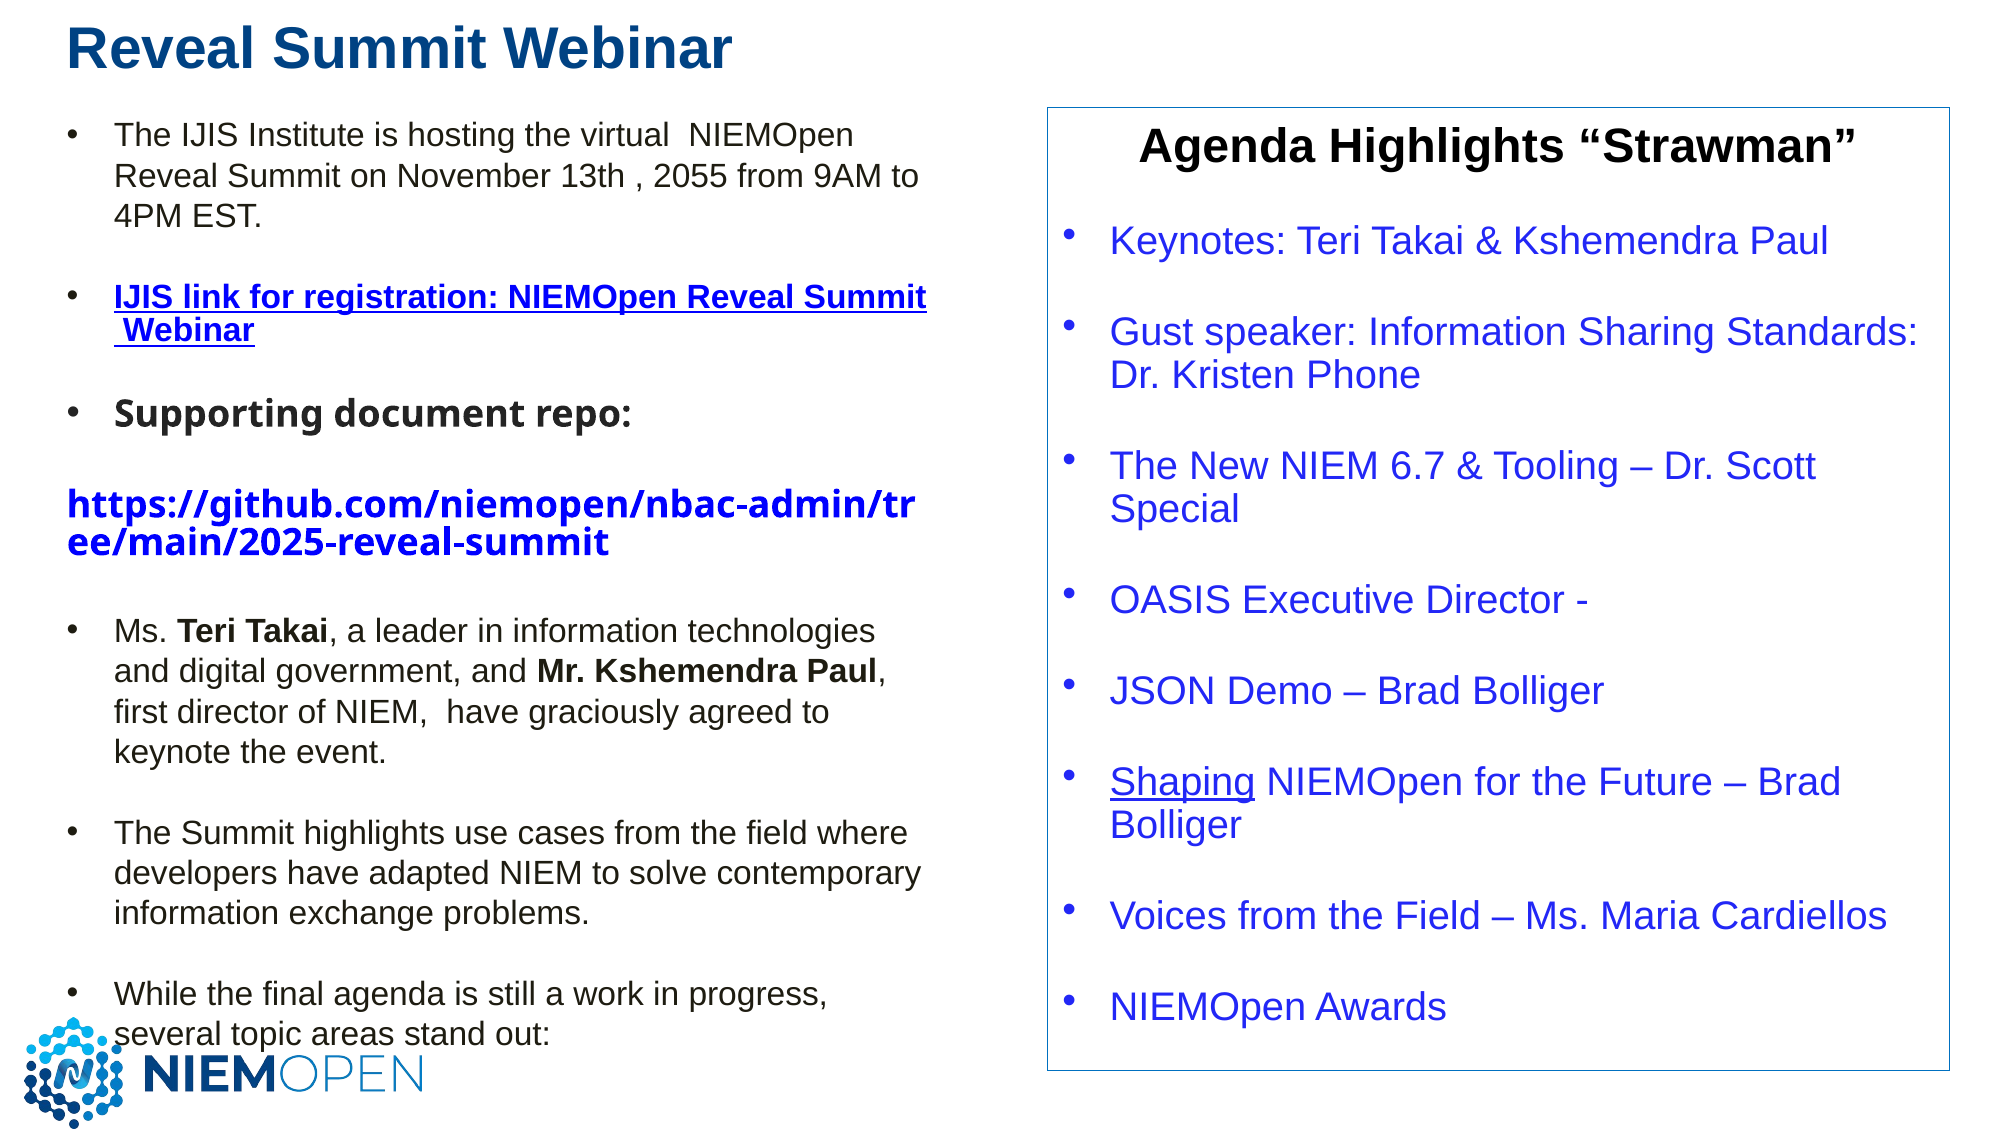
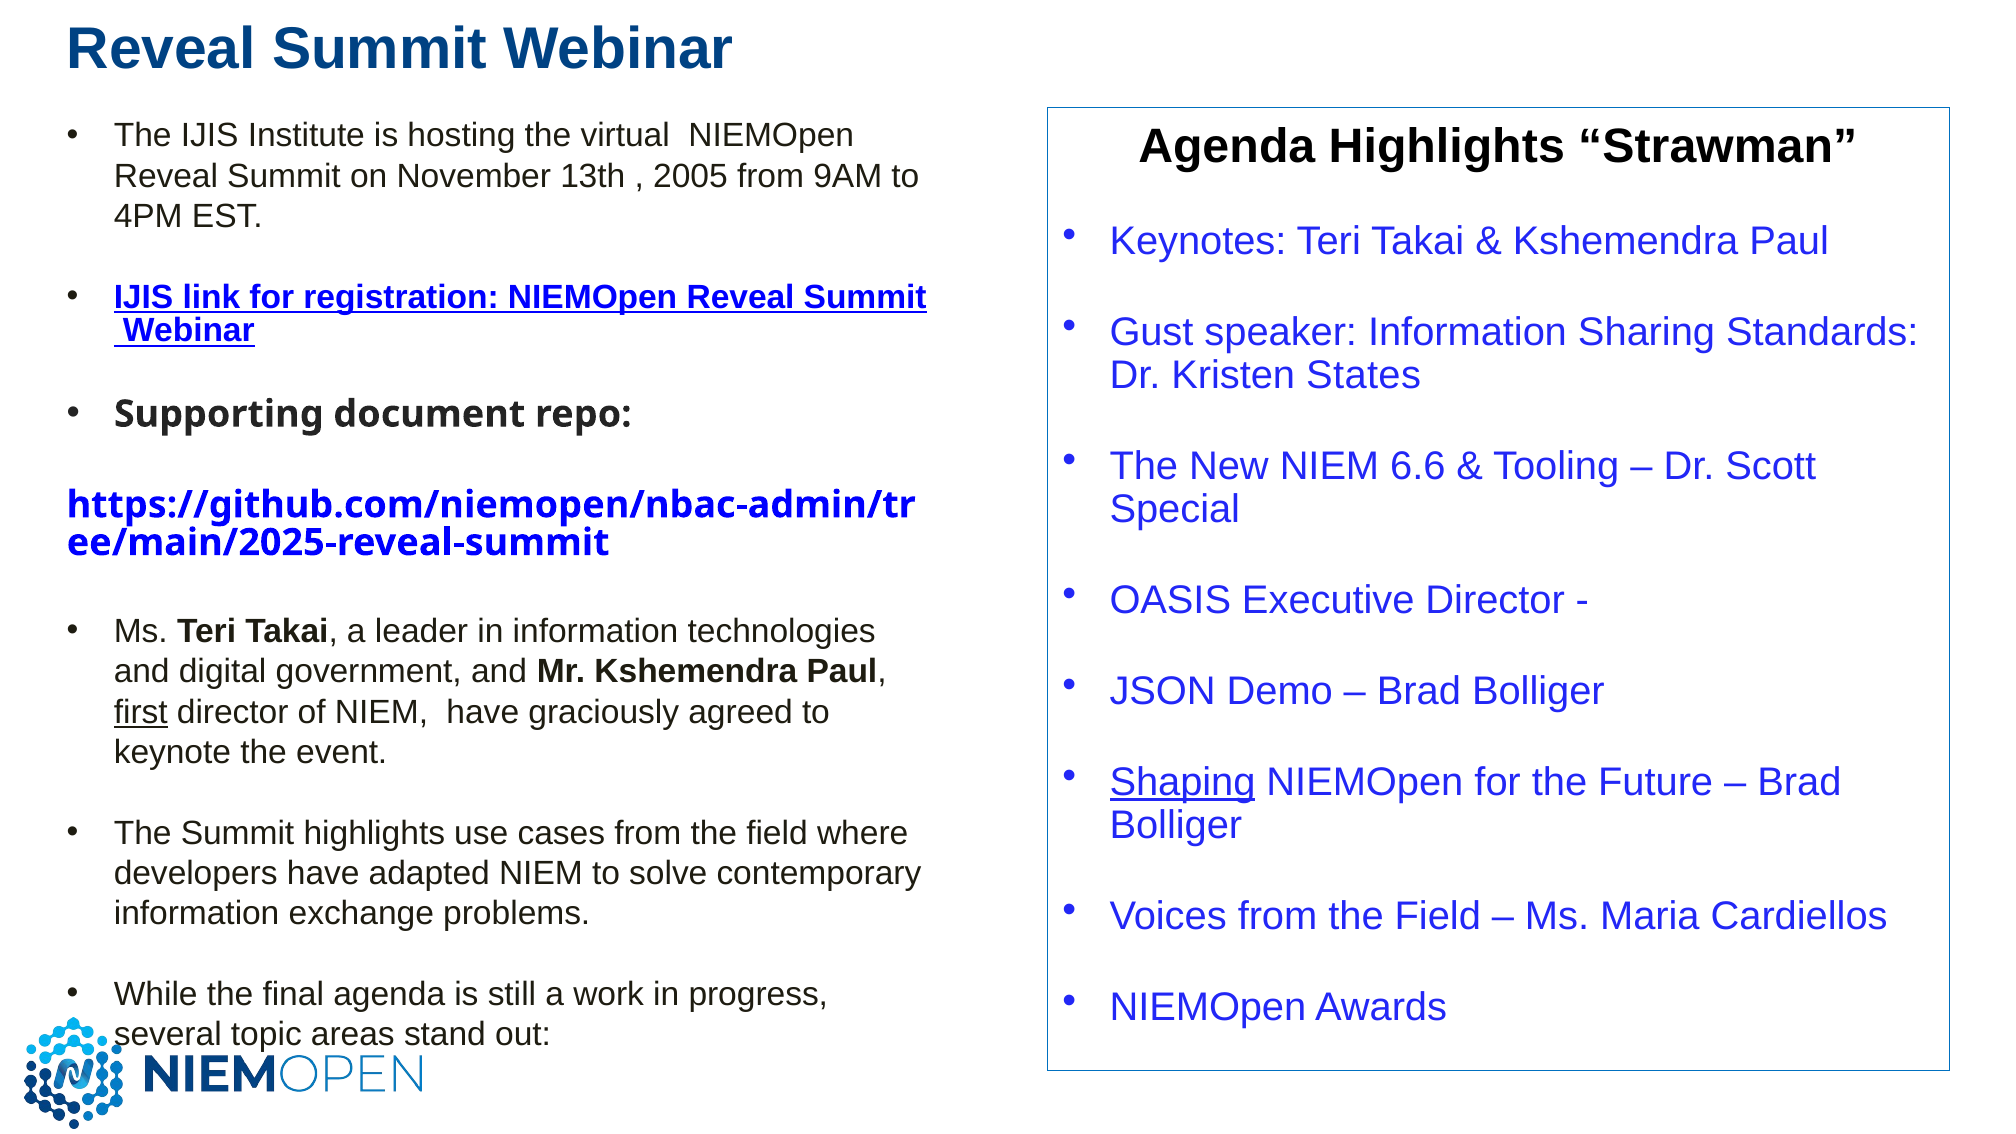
2055: 2055 -> 2005 (690, 176)
Phone: Phone -> States (1364, 375)
6.7: 6.7 -> 6.6 (1418, 466)
first underline: none -> present (141, 712)
